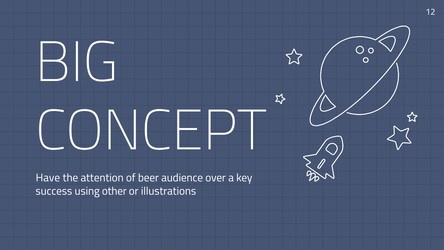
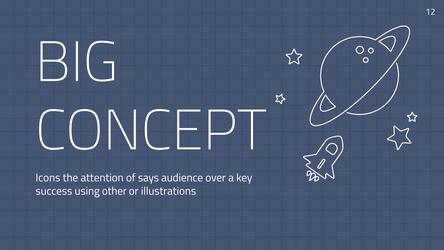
Have: Have -> Icons (48, 178)
beer: beer -> says (149, 178)
